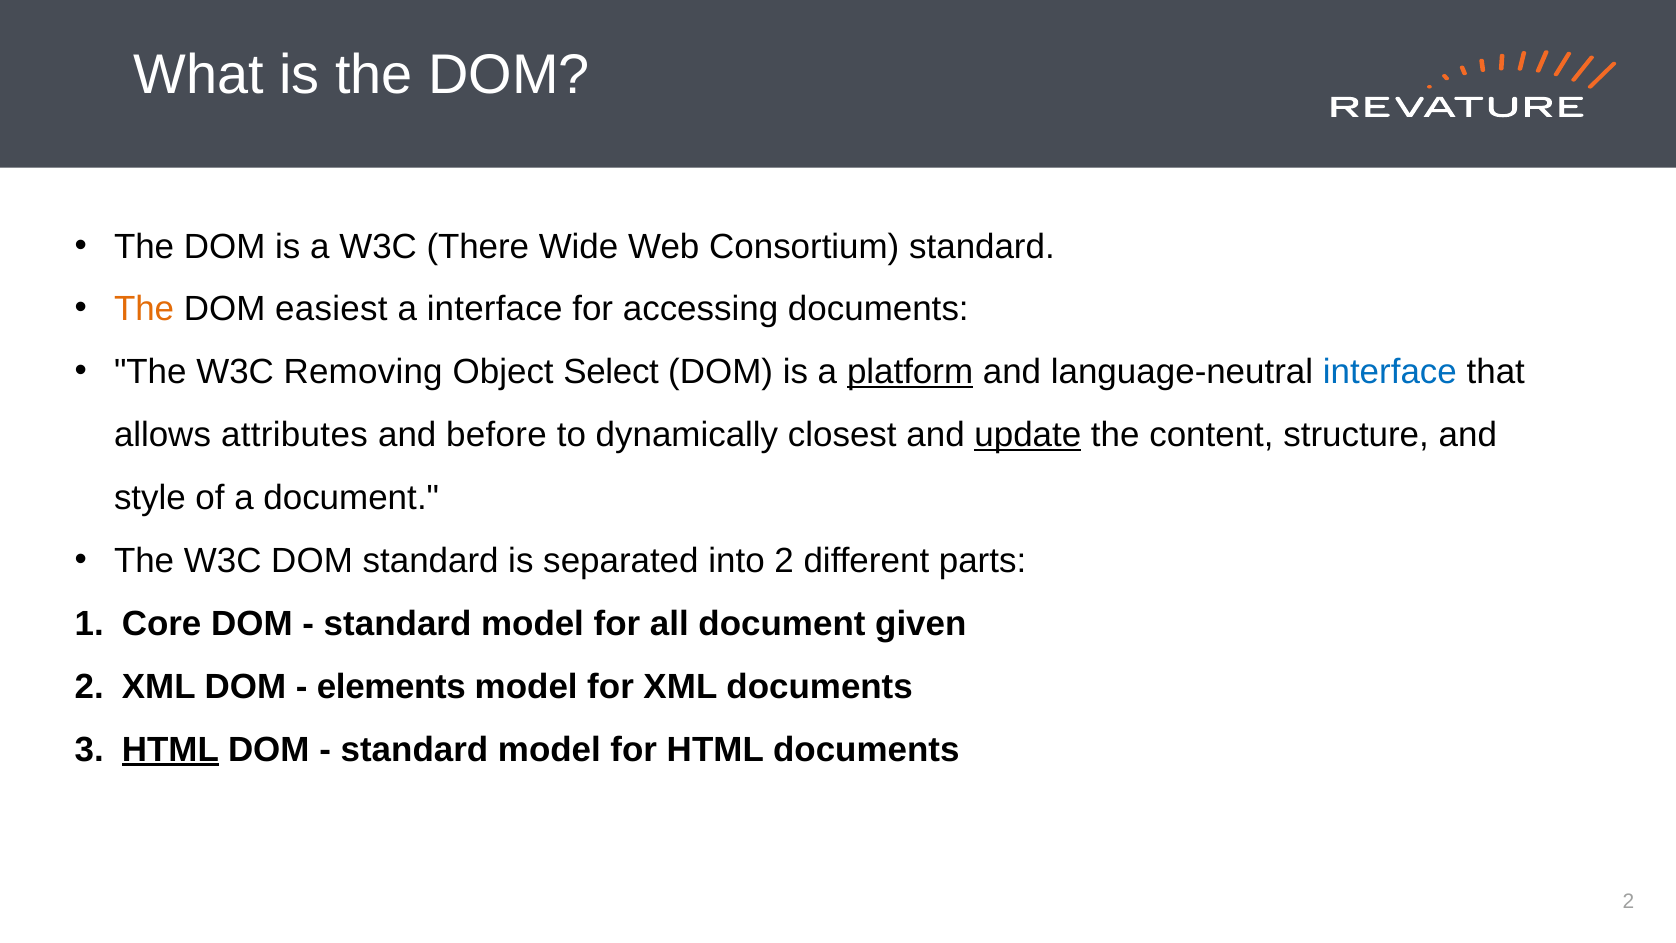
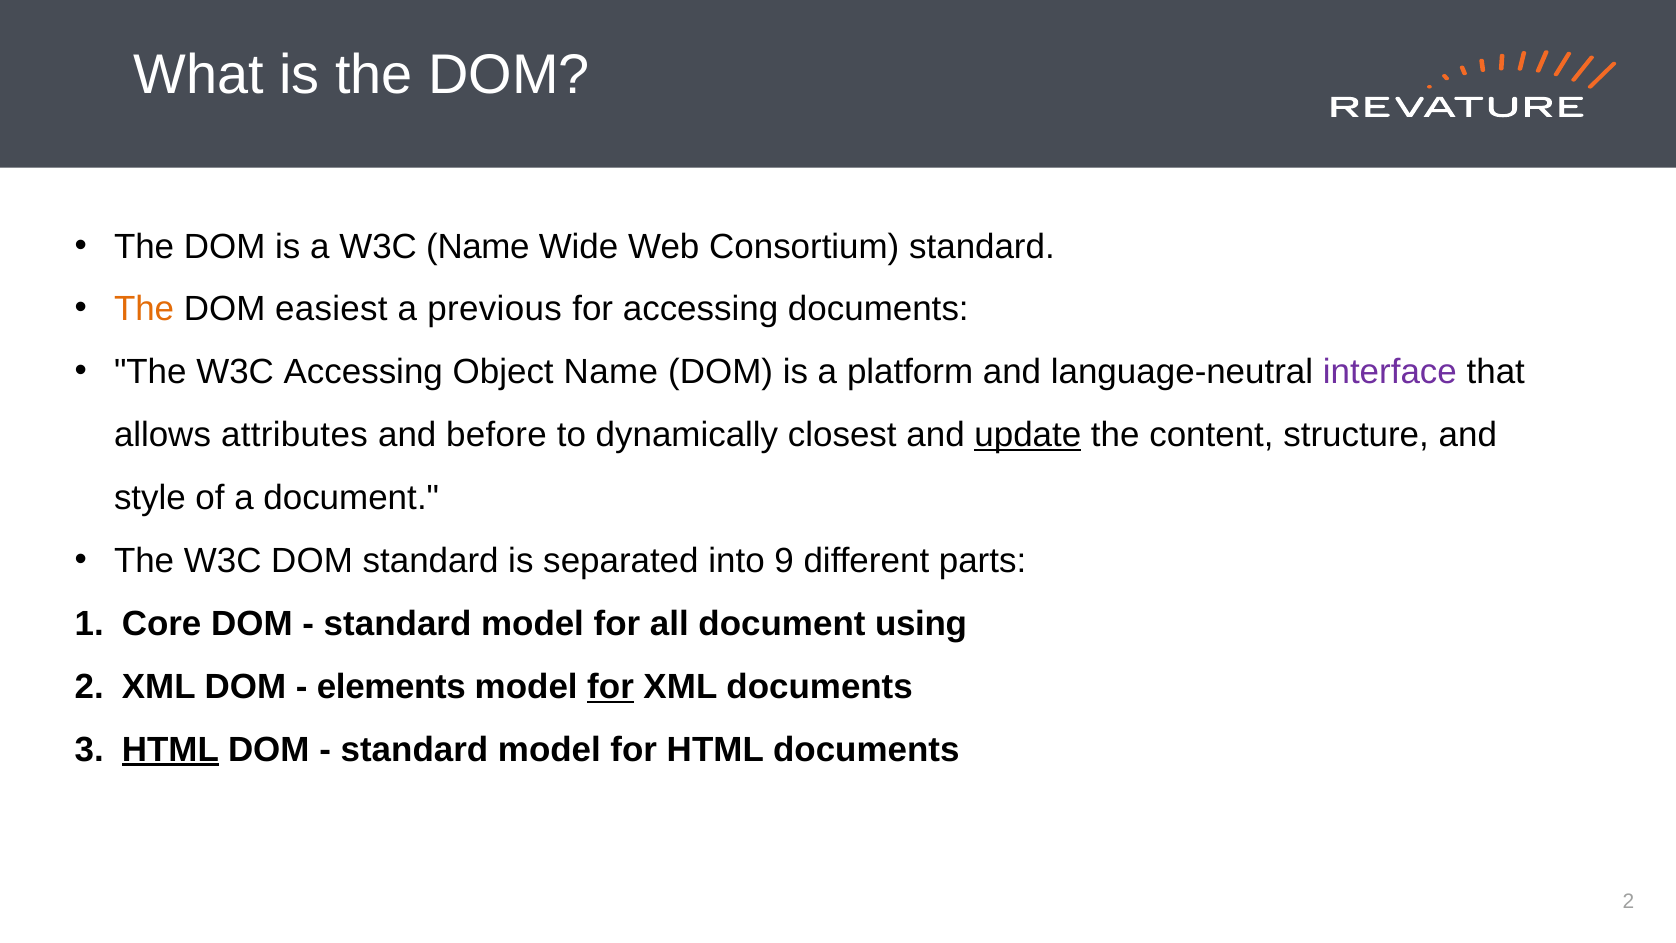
W3C There: There -> Name (478, 246)
a interface: interface -> previous (495, 309)
W3C Removing: Removing -> Accessing (363, 372)
Object Select: Select -> Name (611, 372)
platform underline: present -> none (910, 372)
interface colour: blue -> purple (1390, 372)
into 2: 2 -> 9 (784, 561)
given: given -> using (921, 624)
for underline: none -> present (611, 686)
